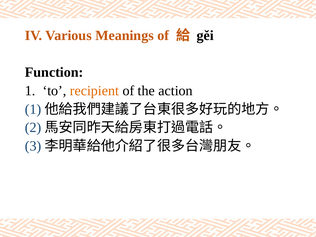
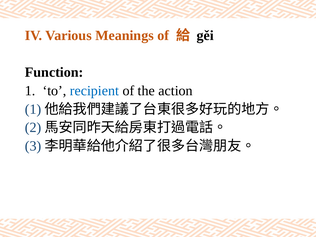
recipient colour: orange -> blue (94, 91)
